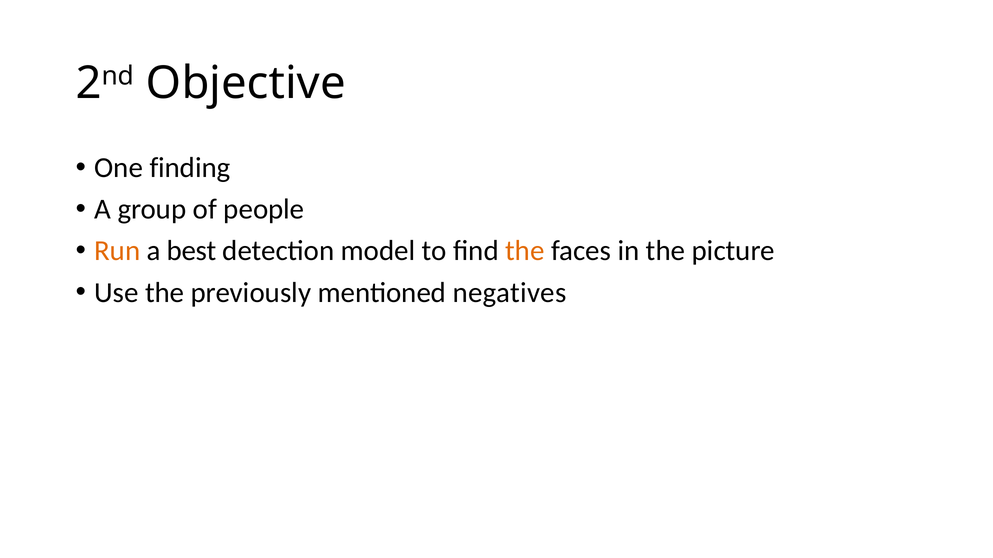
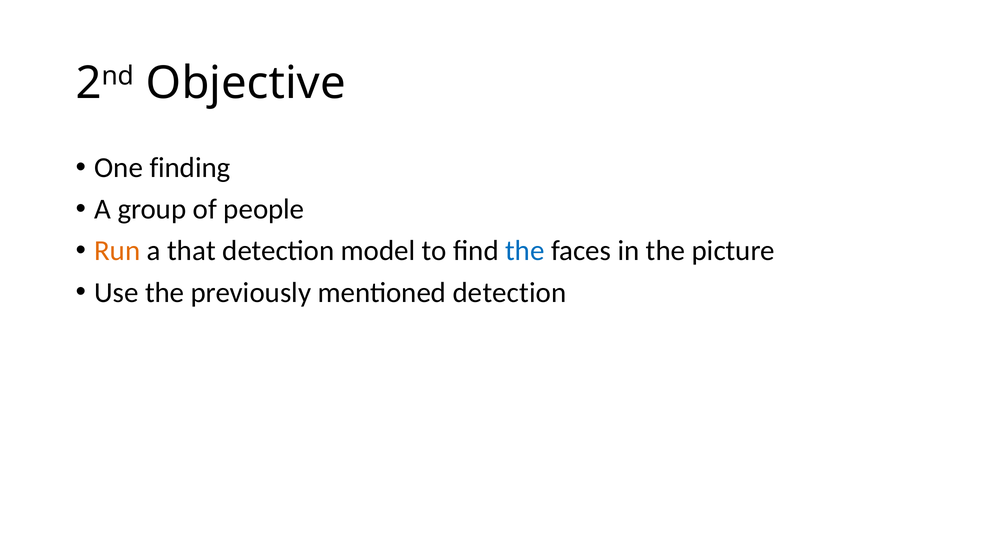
best: best -> that (192, 251)
the colour: orange -> blue (525, 251)
mentioned negatives: negatives -> detection (510, 293)
